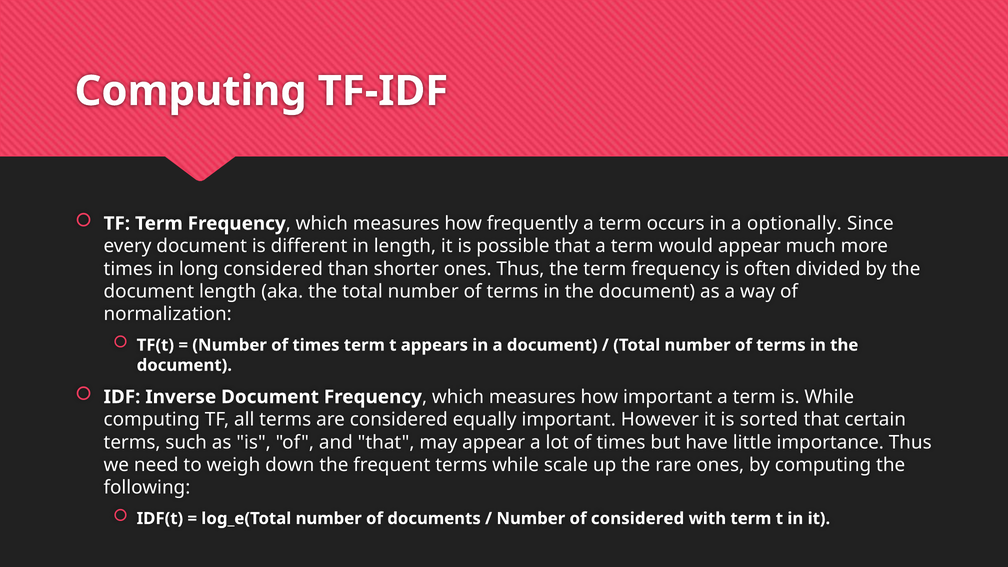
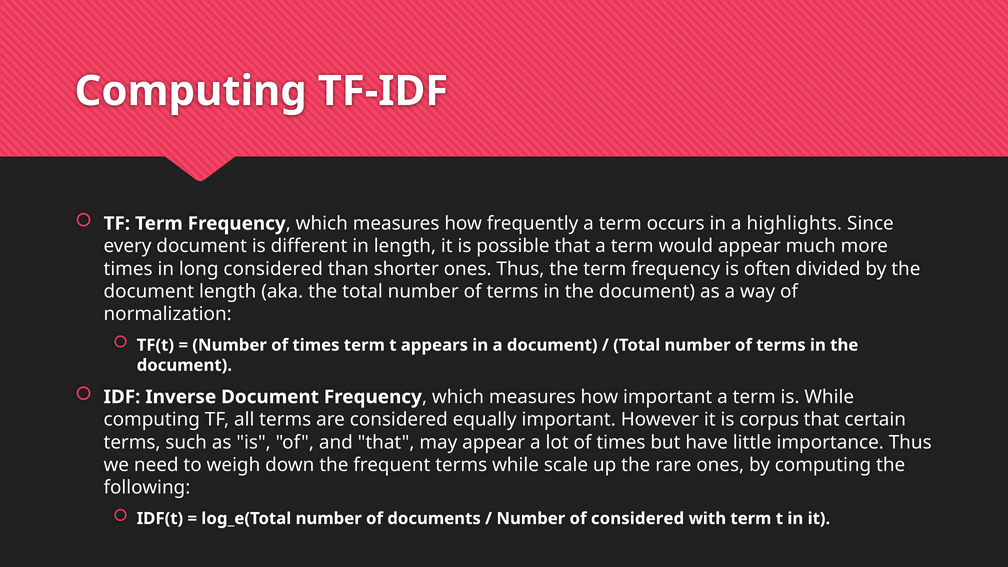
optionally: optionally -> highlights (794, 224)
sorted: sorted -> corpus (769, 420)
